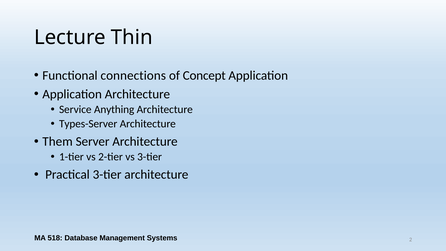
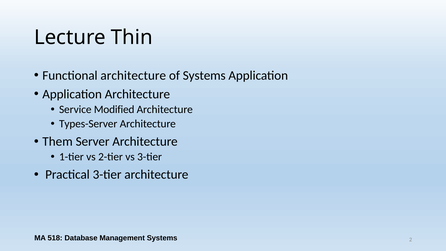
Functional connections: connections -> architecture (133, 75)
of Concept: Concept -> Systems (204, 75)
Anything: Anything -> Modified (114, 109)
